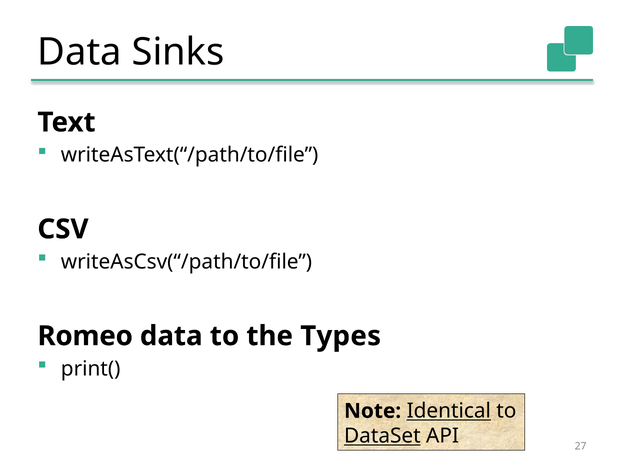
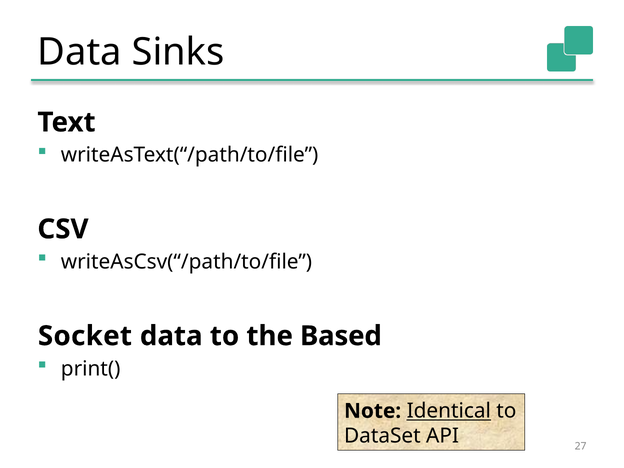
Romeo: Romeo -> Socket (85, 336)
Types: Types -> Based (341, 336)
DataSet underline: present -> none (382, 436)
